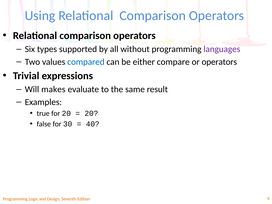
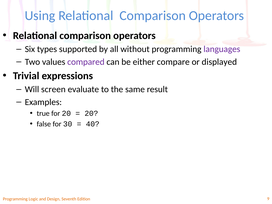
compared colour: blue -> purple (86, 62)
or operators: operators -> displayed (219, 62)
makes: makes -> screen (53, 89)
